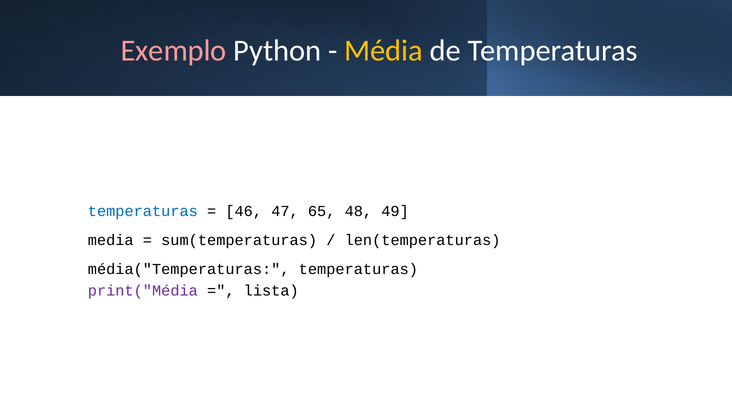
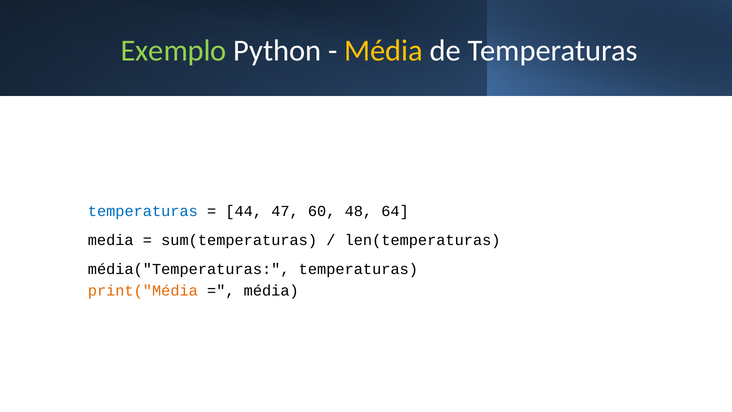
Exemplo colour: pink -> light green (174, 51)
46: 46 -> 44 (244, 211)
65: 65 -> 60 (322, 211)
49: 49 -> 64 (395, 211)
print("Média colour: purple -> orange (143, 291)
lista: lista -> média (271, 291)
